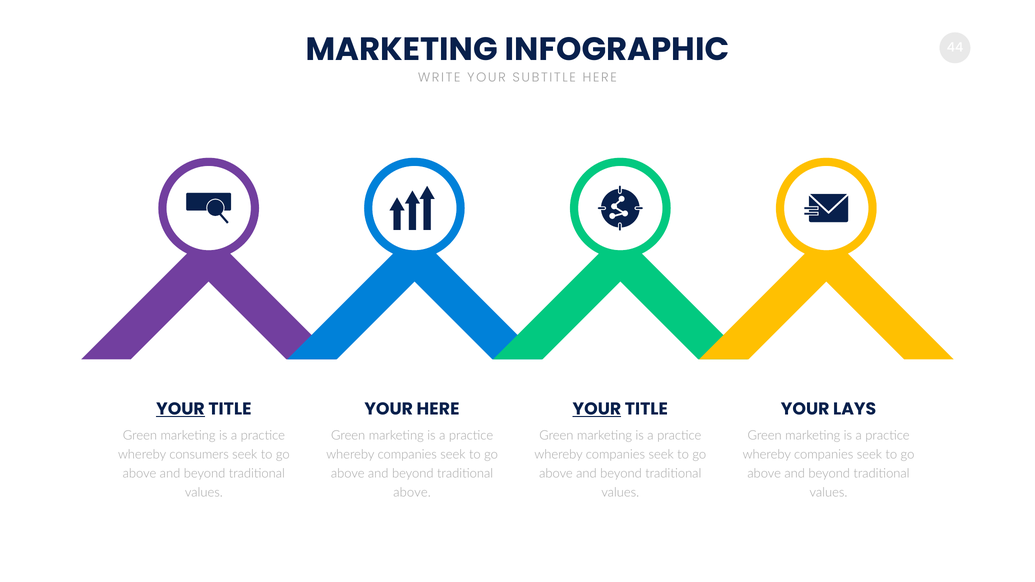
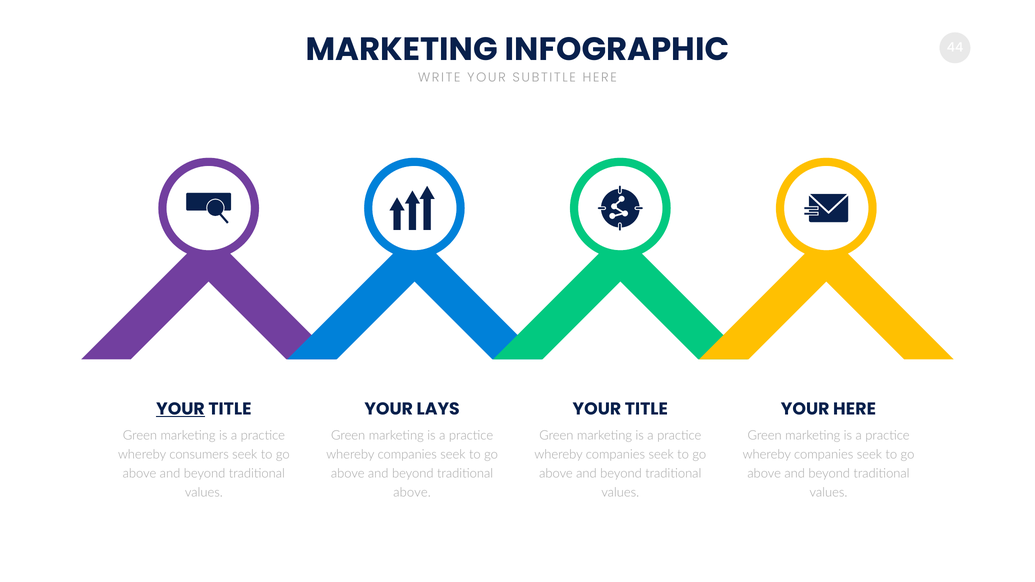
YOUR HERE: HERE -> LAYS (438, 409)
YOUR underline: present -> none (597, 409)
YOUR LAYS: LAYS -> HERE (855, 409)
